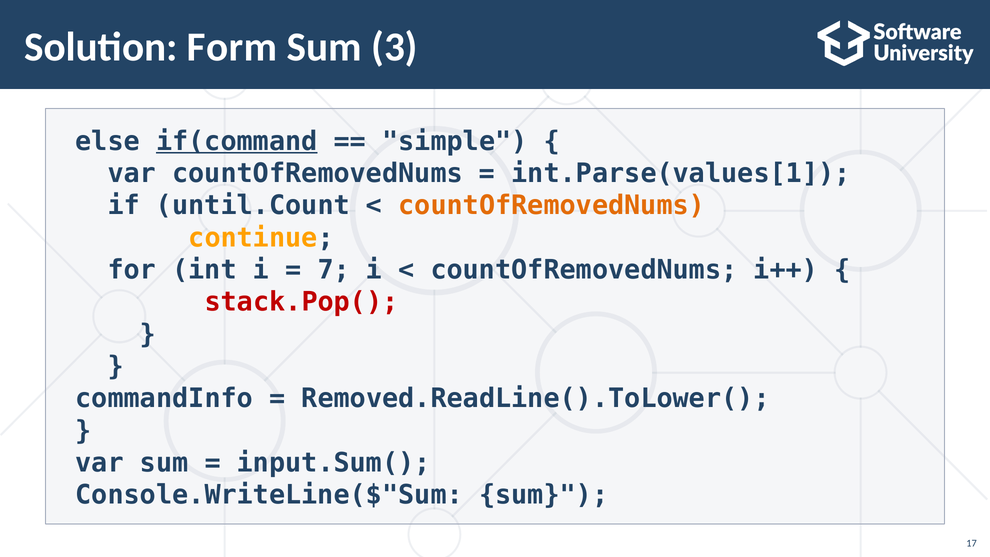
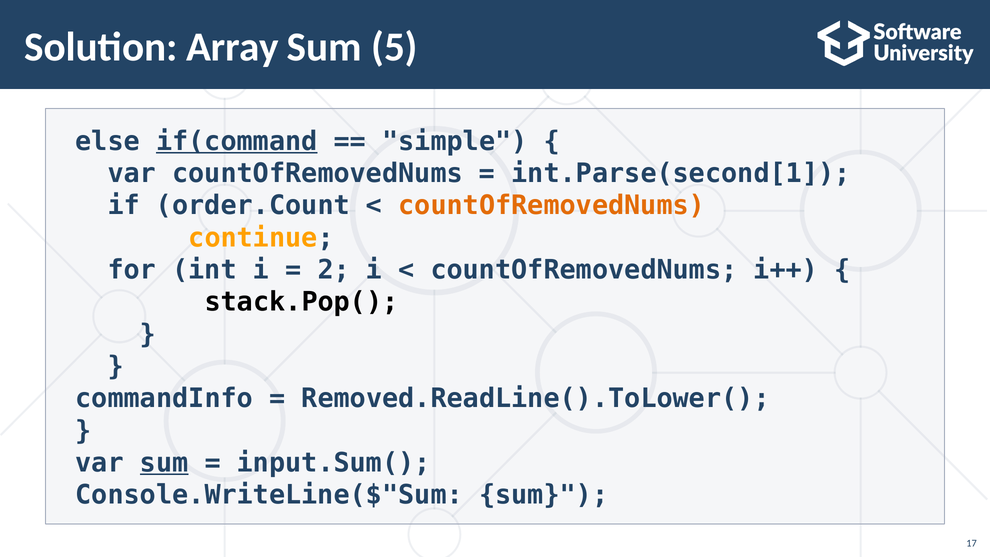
Form: Form -> Array (232, 47)
3: 3 -> 5 (394, 47)
int.Parse(values[1: int.Parse(values[1 -> int.Parse(second[1 (681, 173)
until.Count: until.Count -> order.Count (253, 206)
7: 7 -> 2 (334, 270)
stack.Pop( colour: red -> black (302, 302)
sum underline: none -> present (164, 463)
